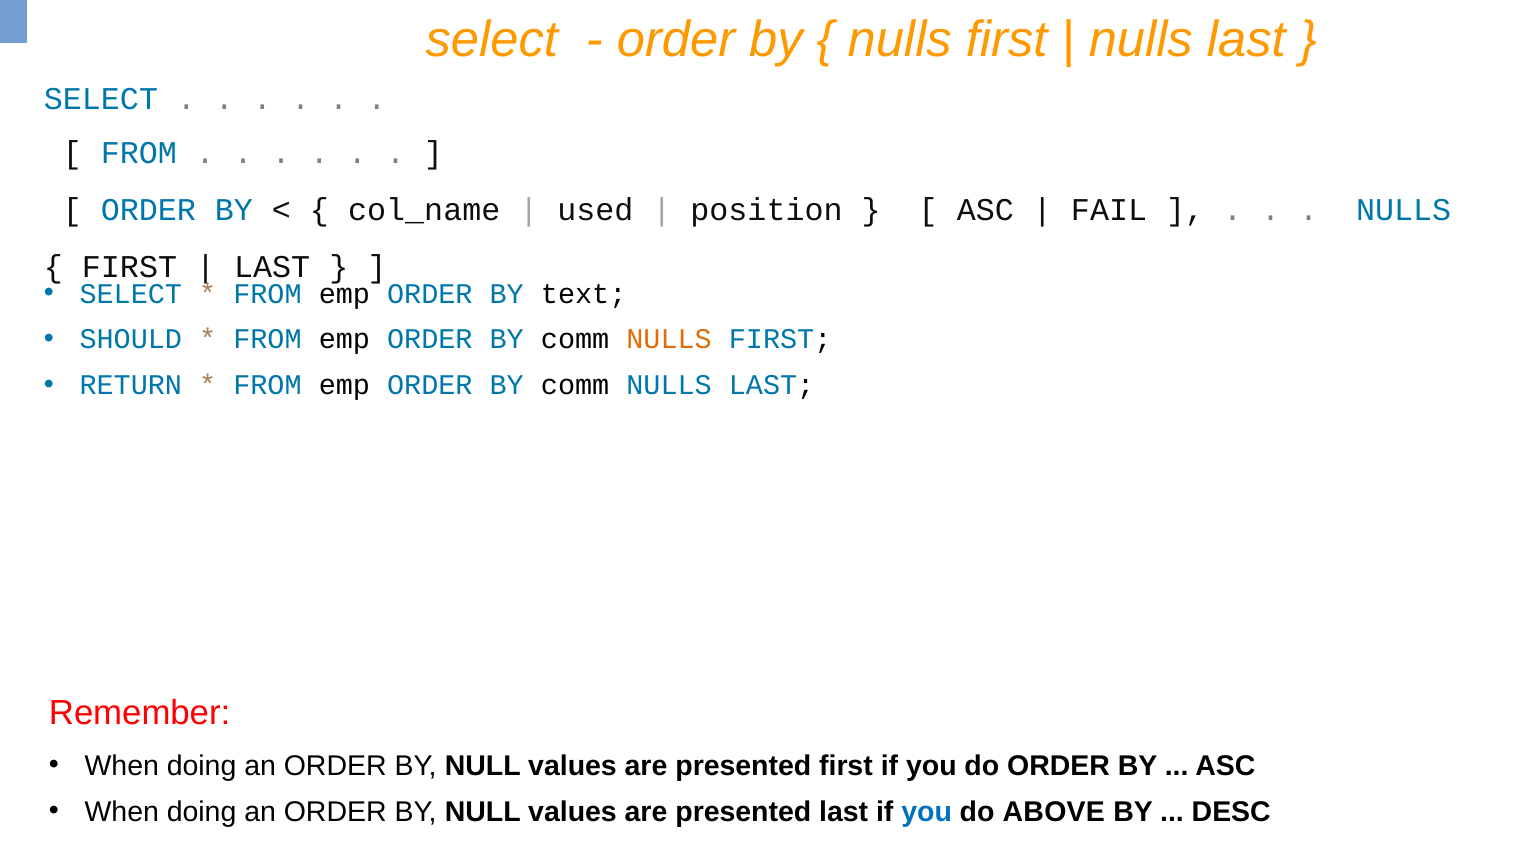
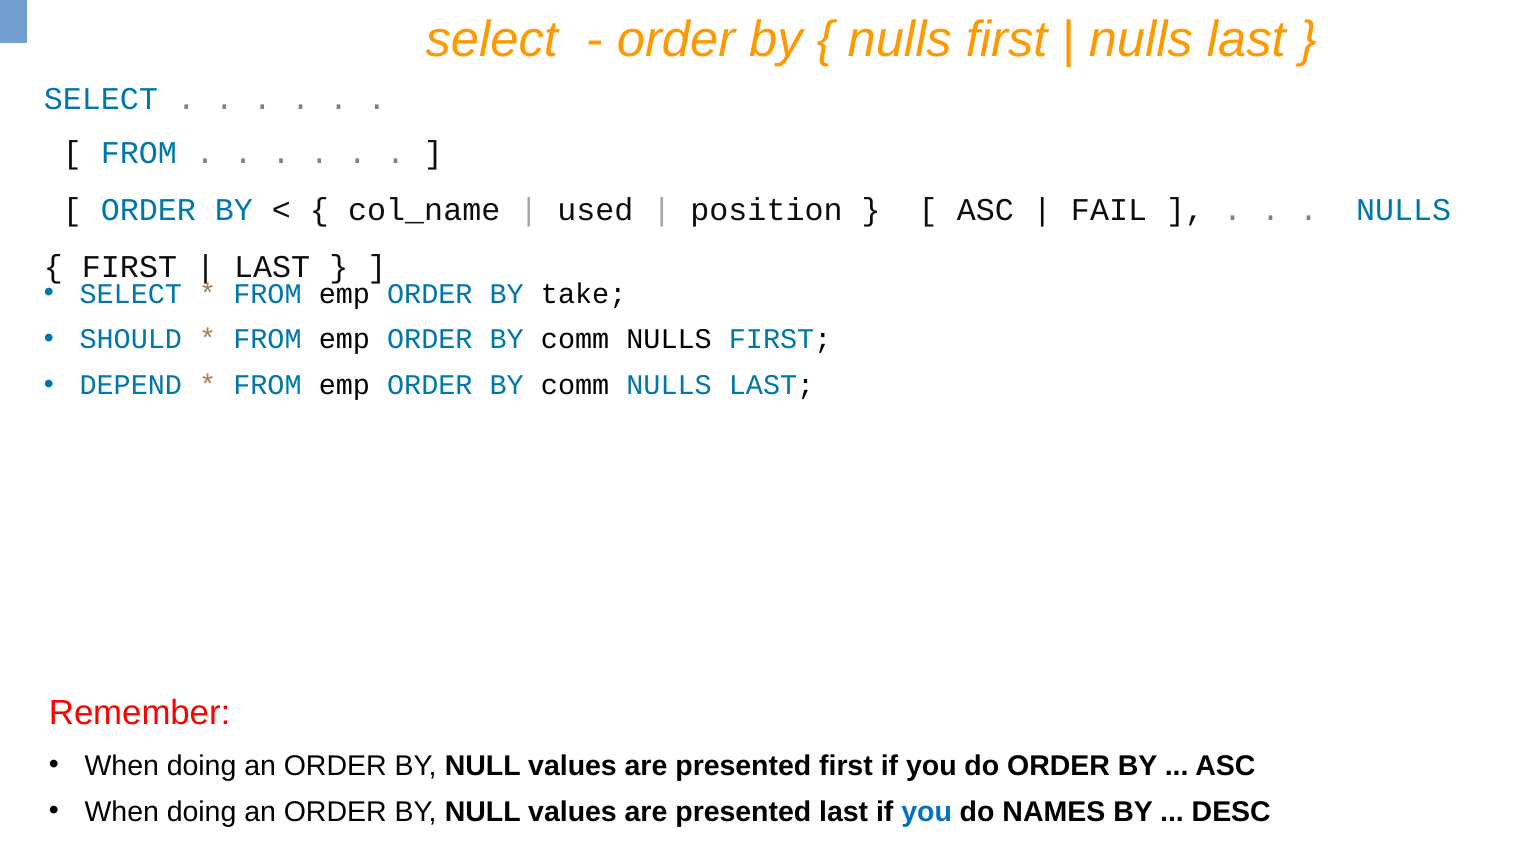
text: text -> take (584, 294)
NULLS colour: orange -> black (669, 339)
RETURN: RETURN -> DEPEND (131, 385)
ABOVE: ABOVE -> NAMES (1054, 811)
